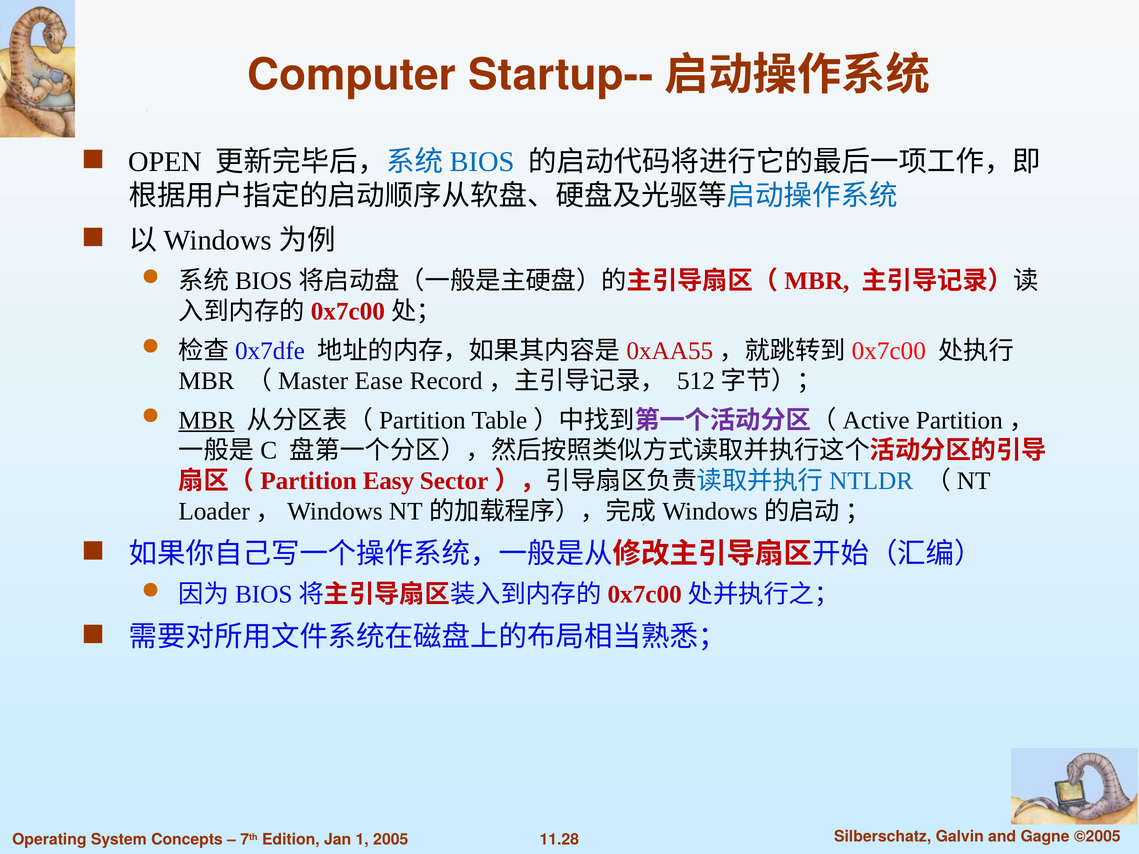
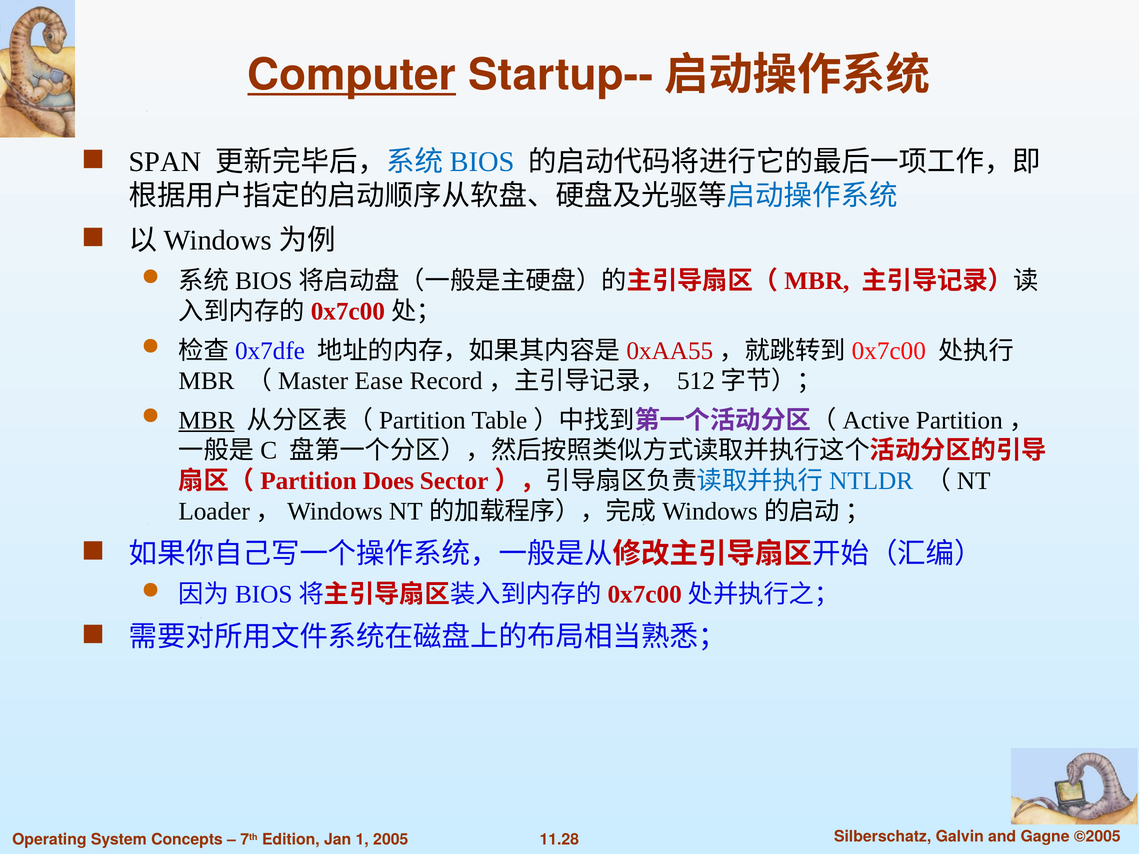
Computer underline: none -> present (352, 75)
OPEN: OPEN -> SPAN (165, 162)
Easy: Easy -> Does (388, 481)
